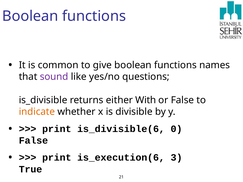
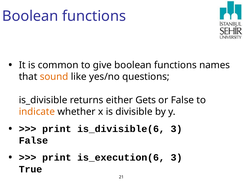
sound colour: purple -> orange (54, 77)
With: With -> Gets (146, 100)
is_divisible(6 0: 0 -> 3 (176, 129)
